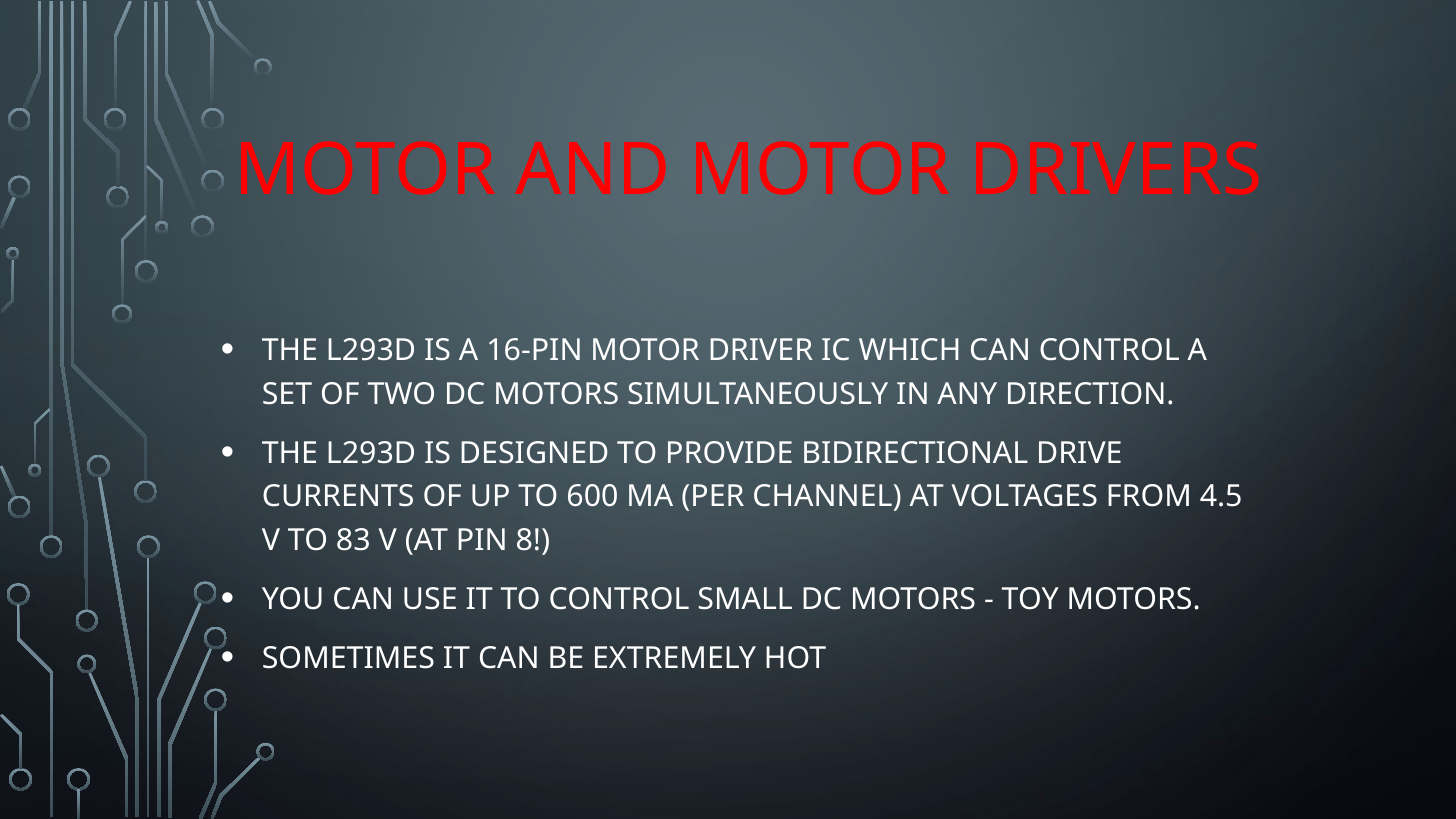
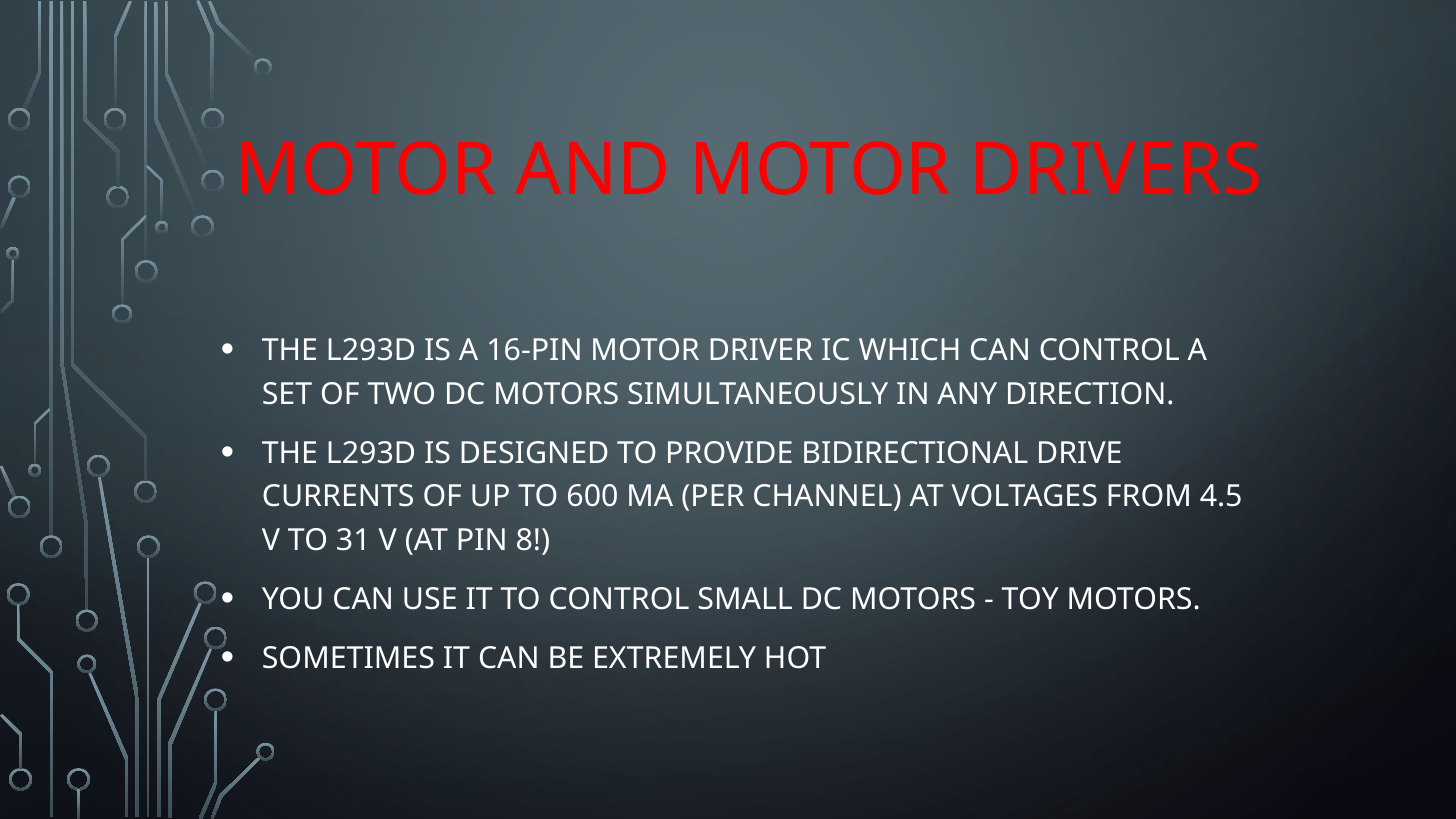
83: 83 -> 31 (353, 540)
